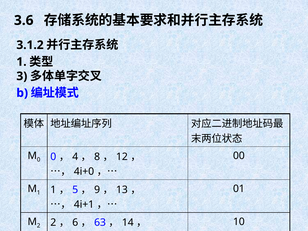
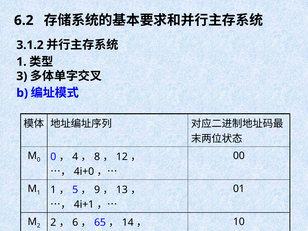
3.6: 3.6 -> 6.2 (24, 20)
63: 63 -> 65 (100, 223)
